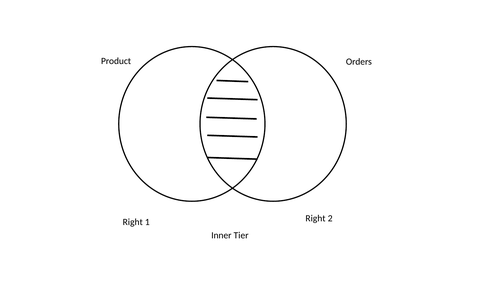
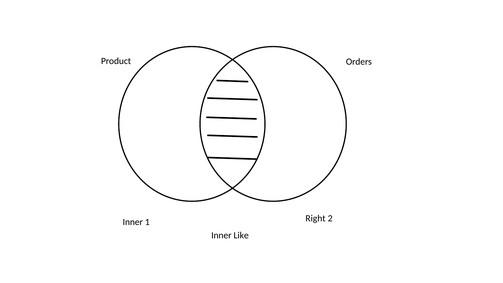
Right: Right -> Inner (133, 222)
Tier: Tier -> Like (241, 235)
